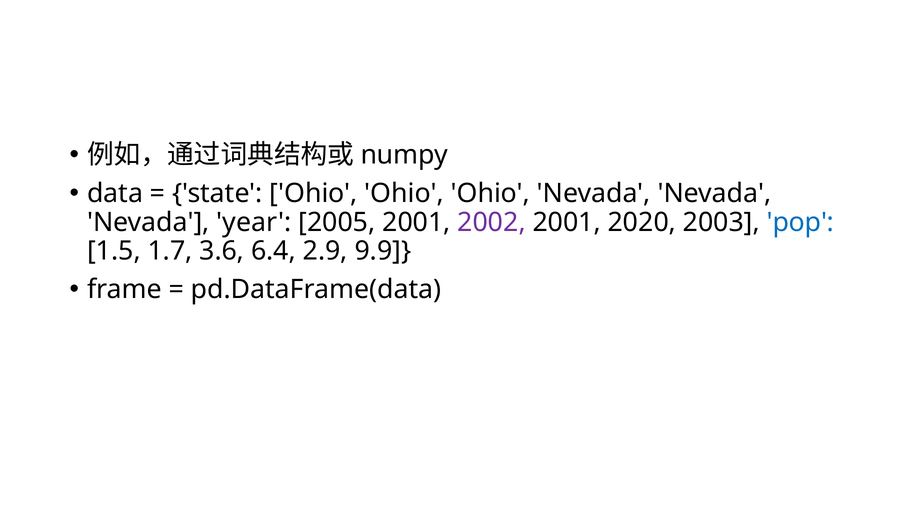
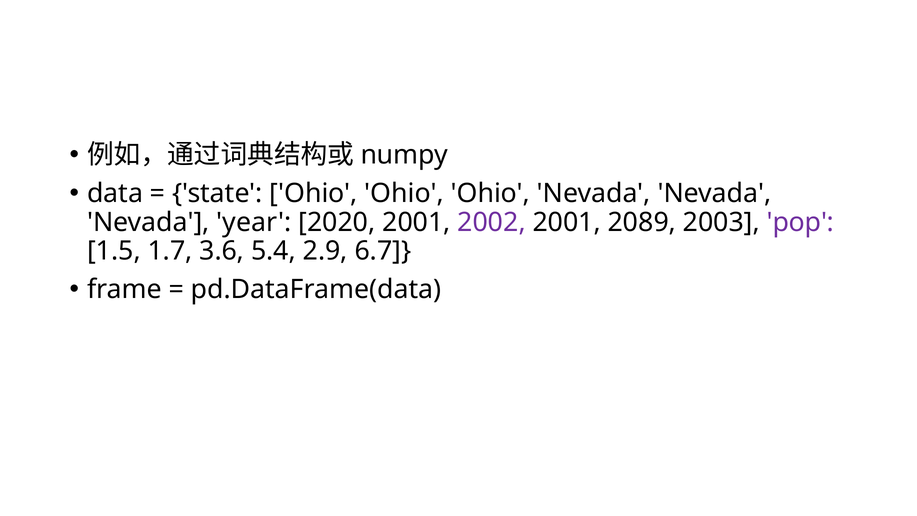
2005: 2005 -> 2020 (337, 222)
2020: 2020 -> 2089 (642, 222)
pop colour: blue -> purple (800, 222)
6.4: 6.4 -> 5.4 (274, 251)
9.9: 9.9 -> 6.7 (383, 251)
